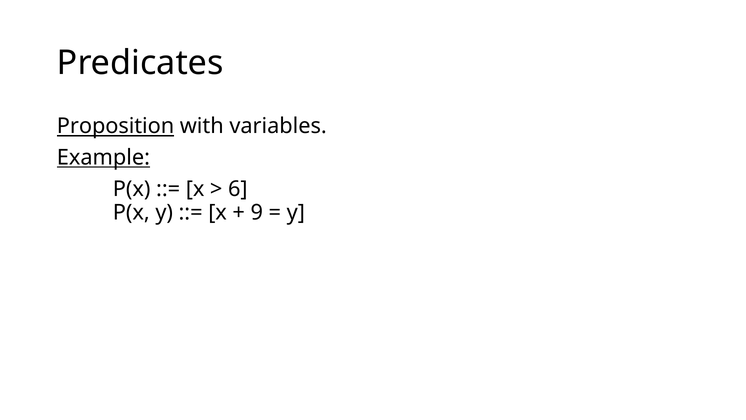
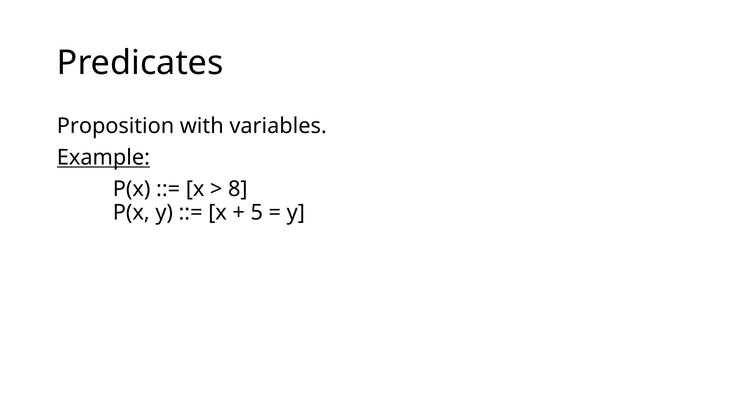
Proposition underline: present -> none (116, 126)
6: 6 -> 8 (238, 189)
9: 9 -> 5 (257, 212)
